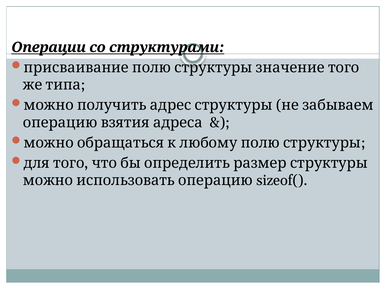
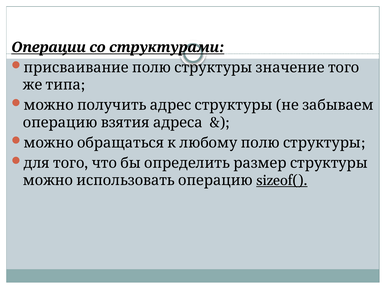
sizeof( underline: none -> present (282, 181)
